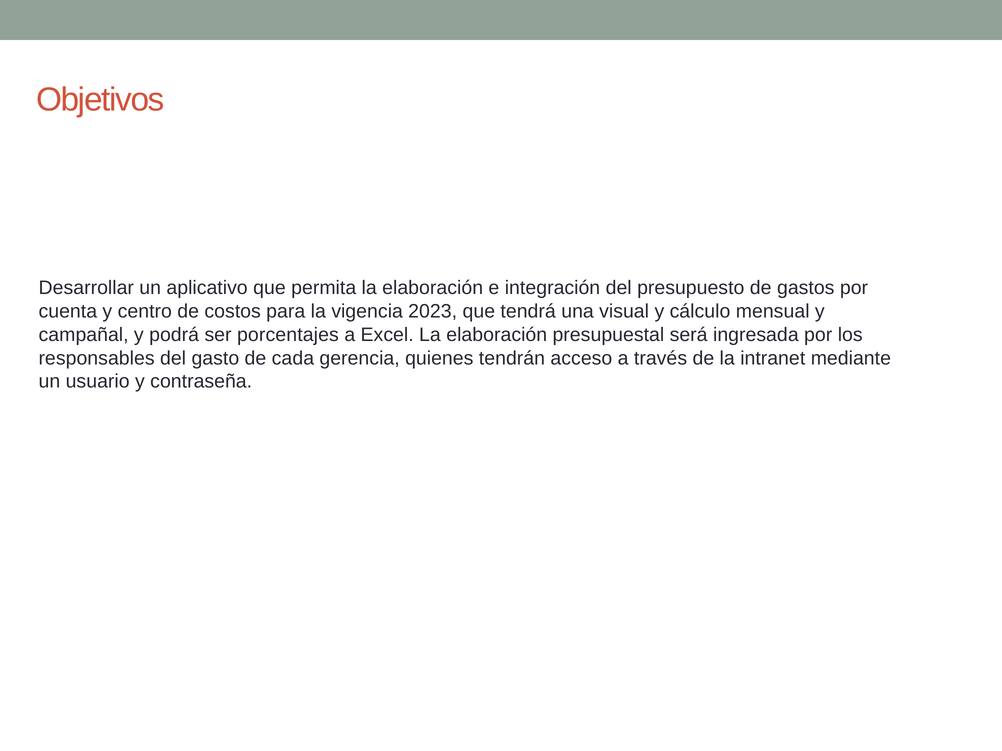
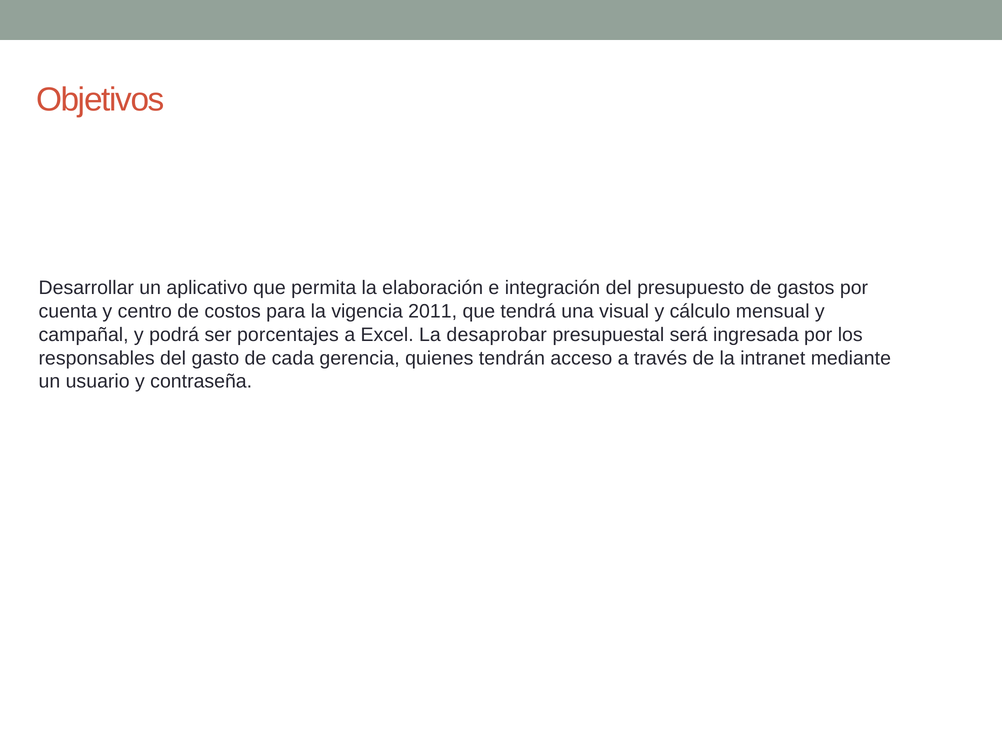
2023: 2023 -> 2011 (433, 312)
Excel La elaboración: elaboración -> desaprobar (497, 335)
